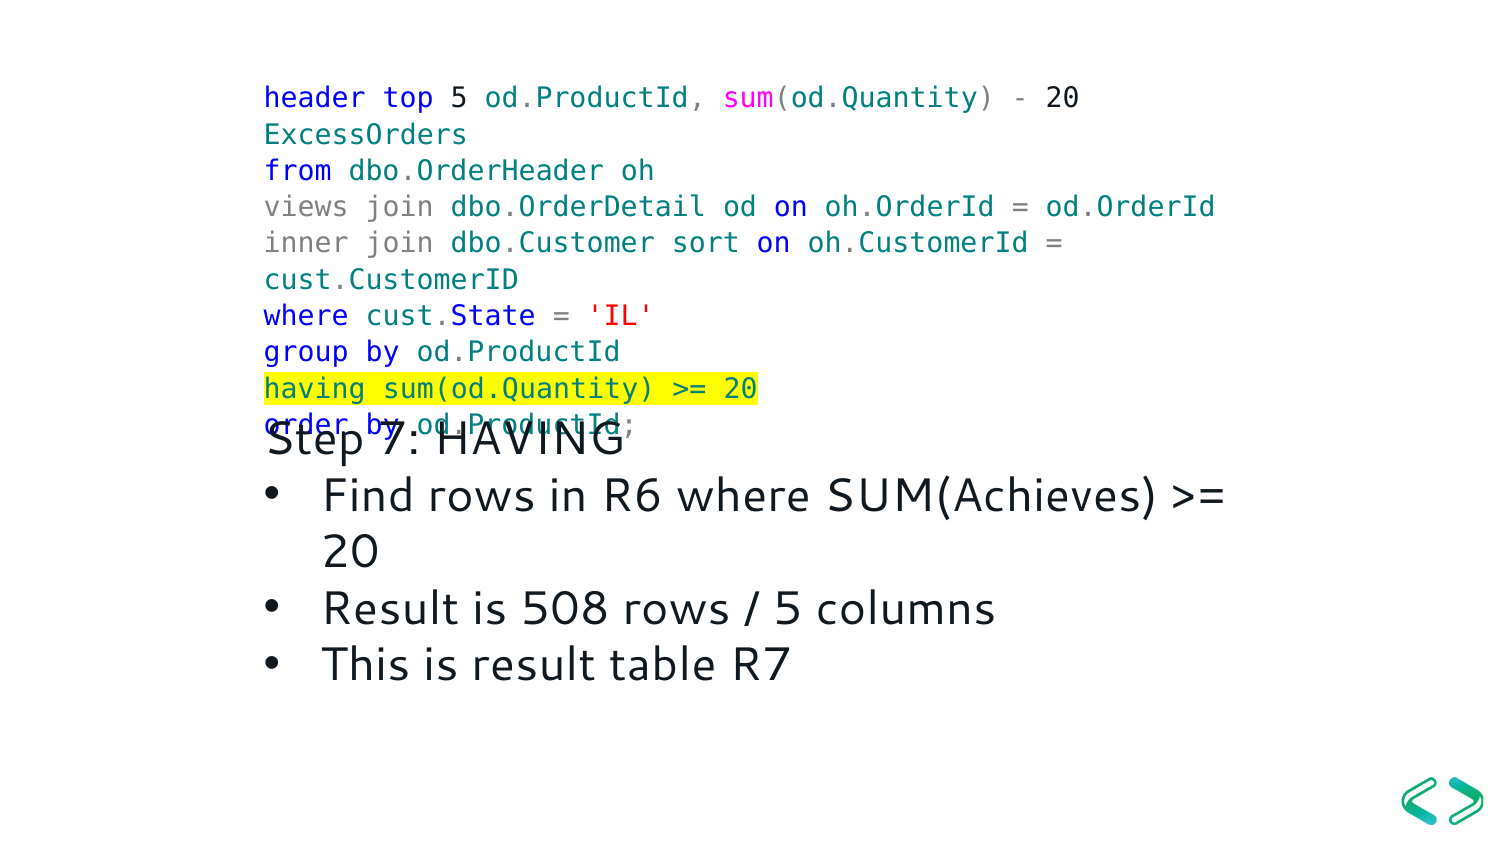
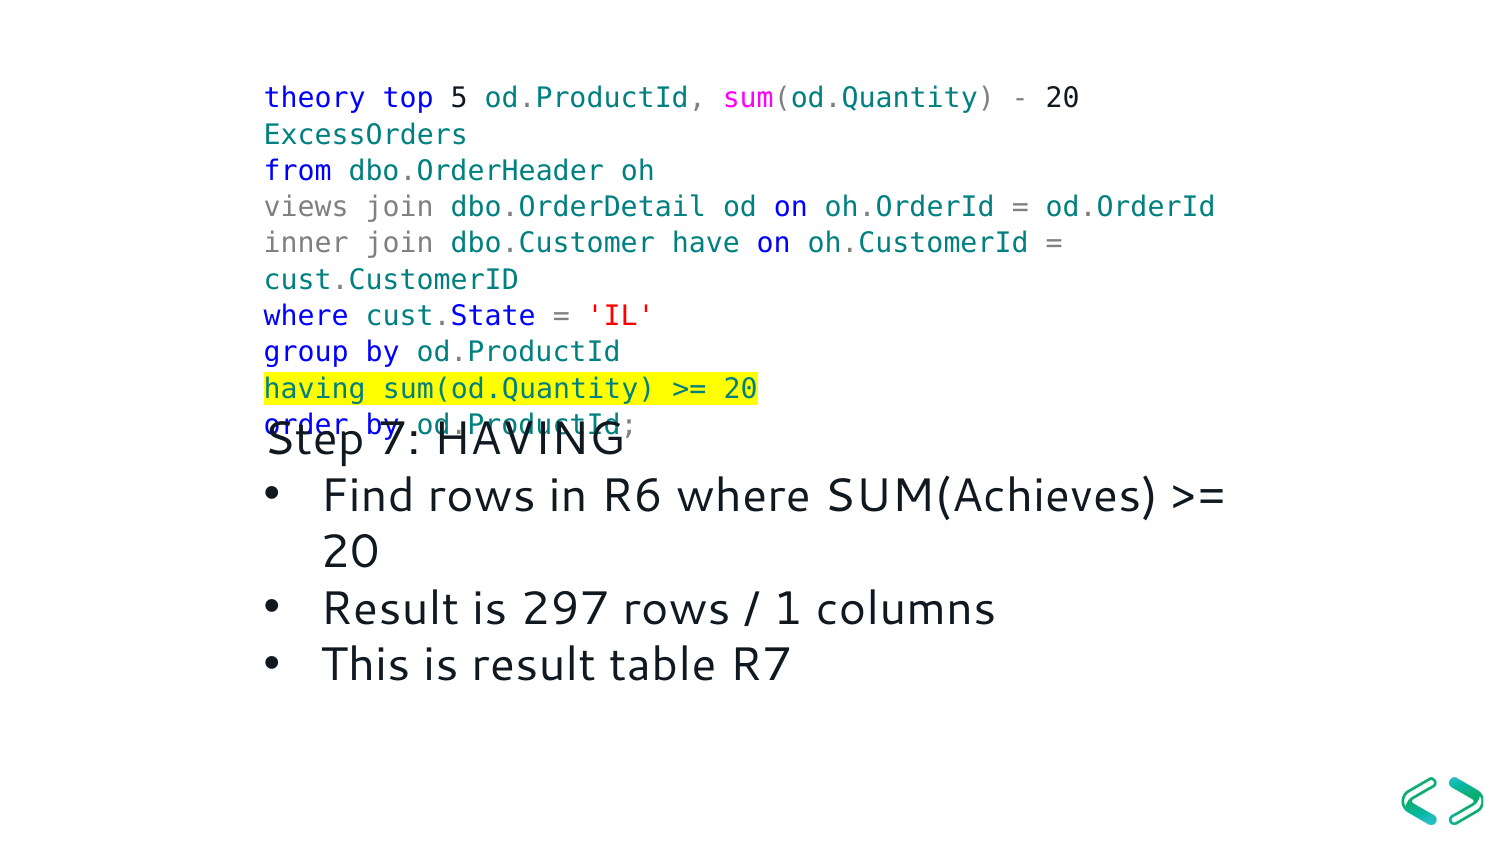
header: header -> theory (315, 99)
sort: sort -> have (706, 244)
508: 508 -> 297 (565, 609)
5: 5 -> 1 (788, 609)
